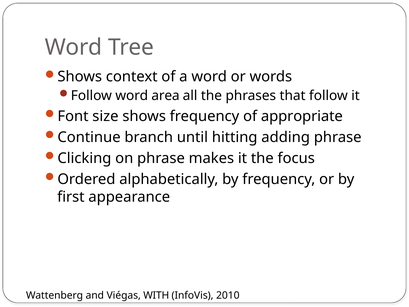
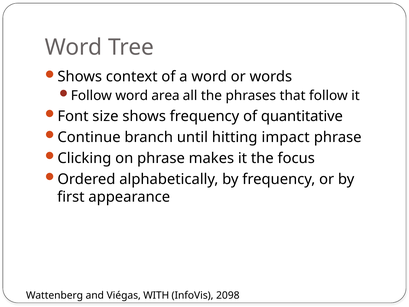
appropriate: appropriate -> quantitative (302, 116)
adding: adding -> impact (286, 137)
2010: 2010 -> 2098 (228, 295)
